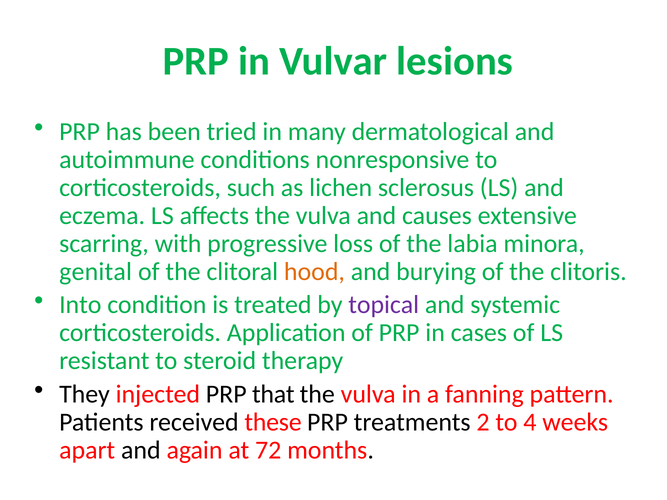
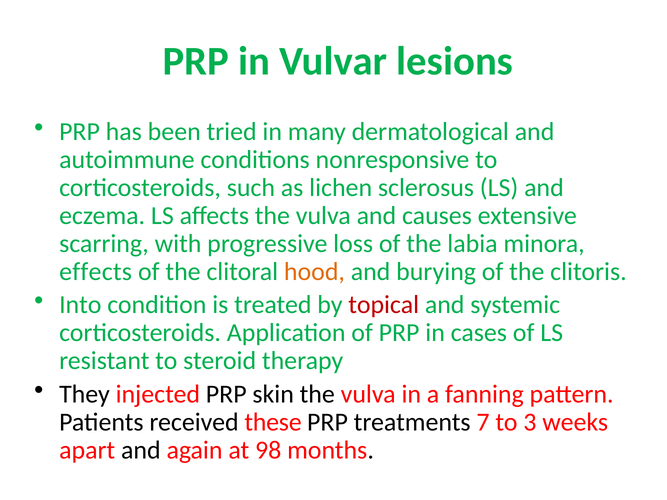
genital: genital -> effects (96, 272)
topical colour: purple -> red (384, 305)
that: that -> skin (273, 394)
2: 2 -> 7 (483, 422)
4: 4 -> 3 (530, 422)
72: 72 -> 98 (268, 450)
